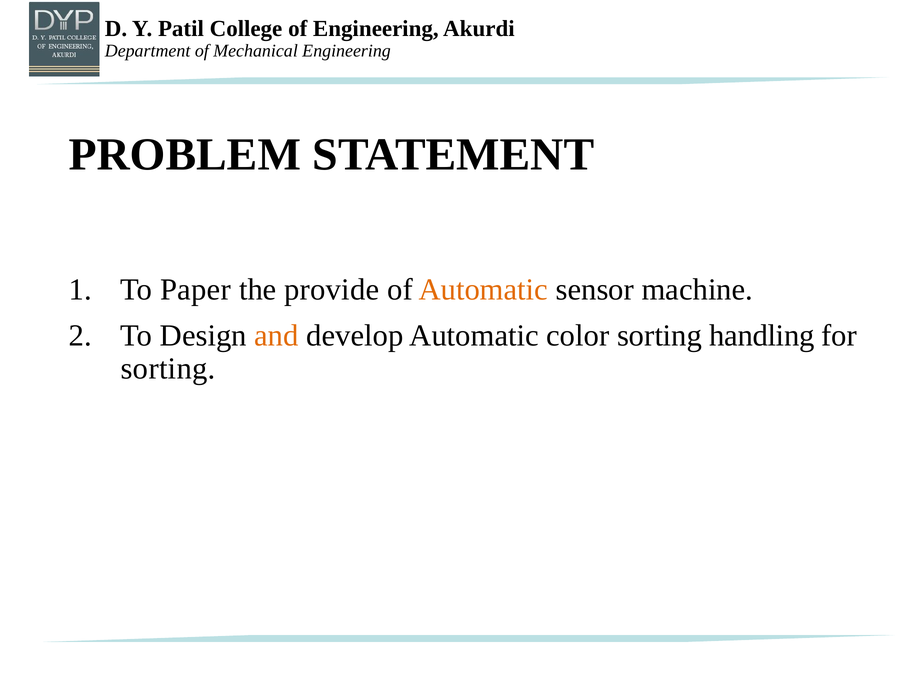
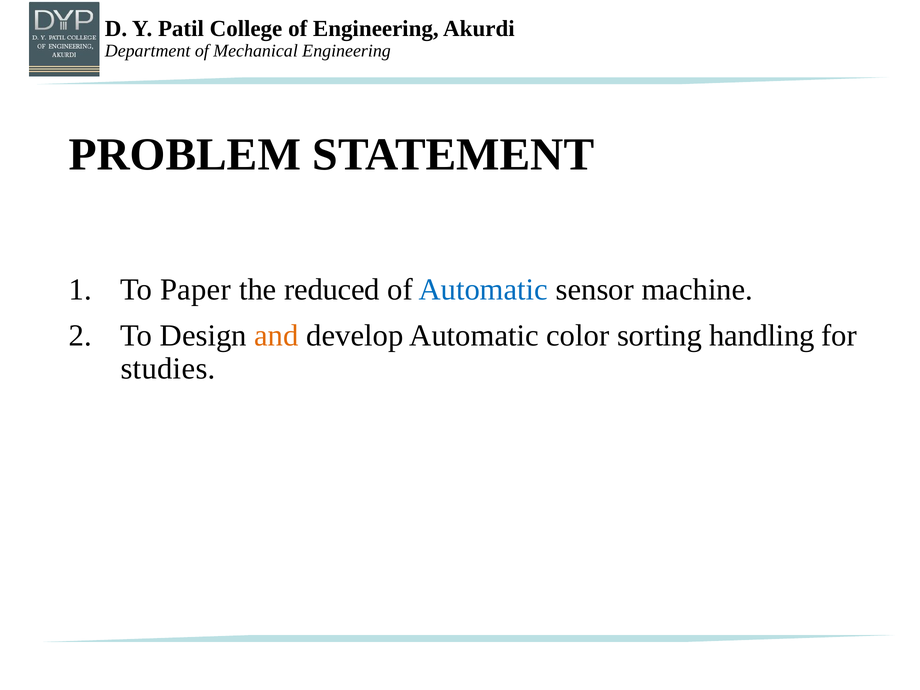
provide: provide -> reduced (332, 290)
Automatic colour: orange -> blue (483, 290)
sorting: sorting -> studies (168, 369)
